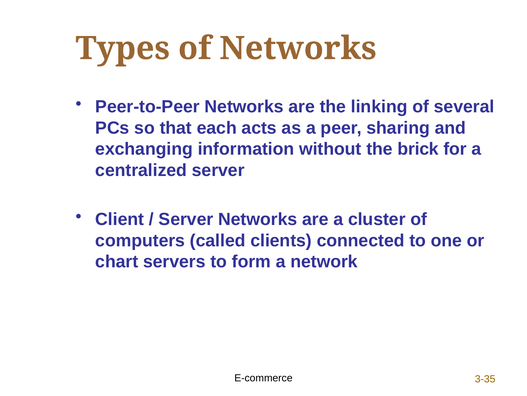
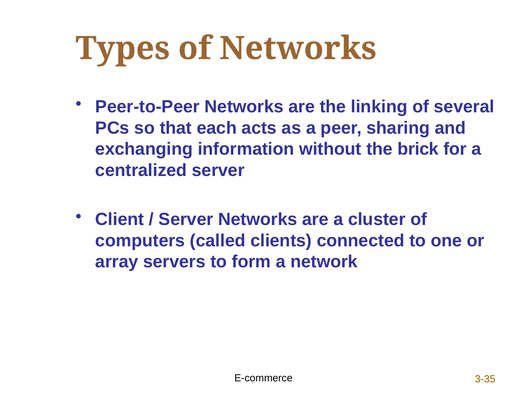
chart: chart -> array (117, 261)
